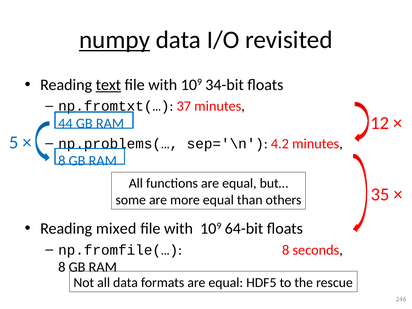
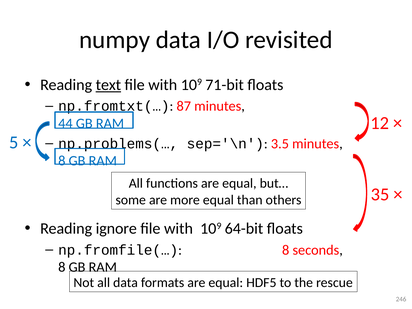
numpy underline: present -> none (115, 40)
34-bit: 34-bit -> 71-bit (225, 85)
37: 37 -> 87 (184, 106)
4.2: 4.2 -> 3.5 (280, 144)
mixed: mixed -> ignore (116, 229)
